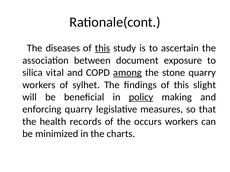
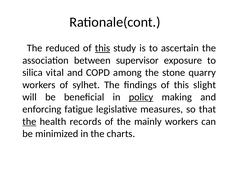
diseases: diseases -> reduced (63, 48)
document: document -> supervisor (137, 61)
among underline: present -> none (127, 73)
enforcing quarry: quarry -> fatigue (79, 110)
the underline: none -> present (29, 122)
occurs: occurs -> mainly (148, 122)
